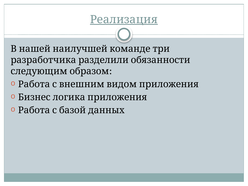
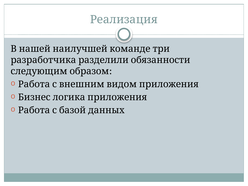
Реализация underline: present -> none (124, 20)
